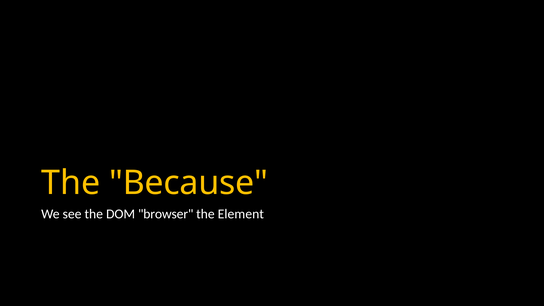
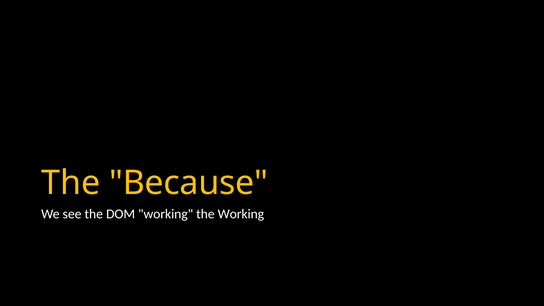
DOM browser: browser -> working (166, 214)
the Element: Element -> Working (241, 214)
